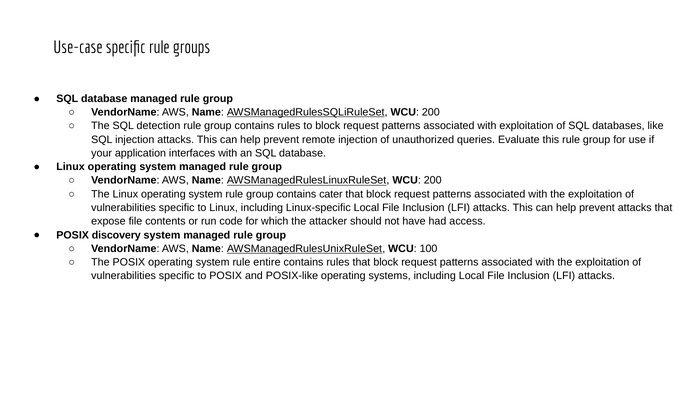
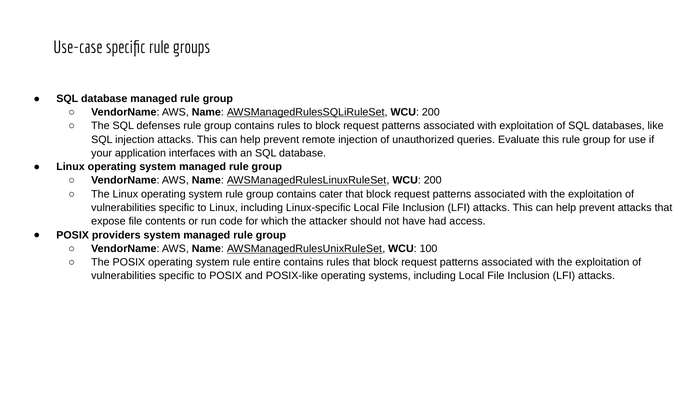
detection: detection -> defenses (158, 126)
discovery: discovery -> providers (116, 235)
